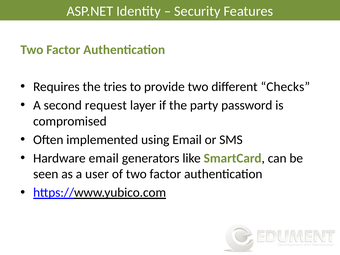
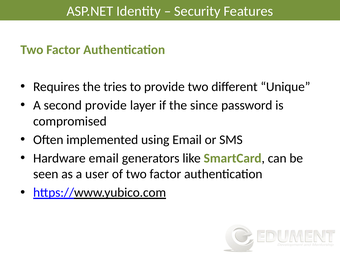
Checks: Checks -> Unique (285, 87)
second request: request -> provide (106, 105)
party: party -> since (204, 105)
